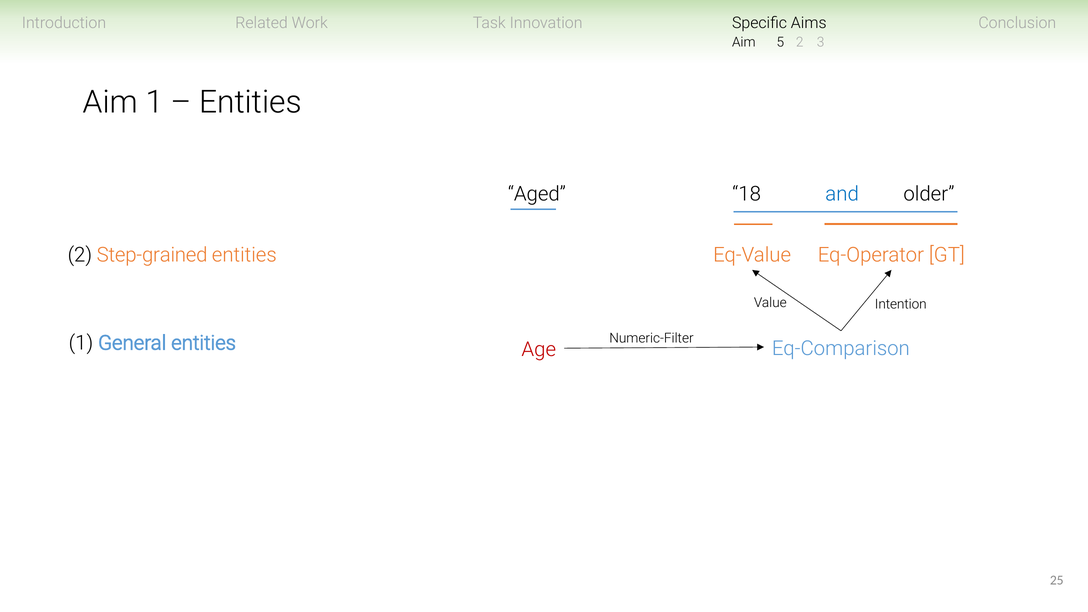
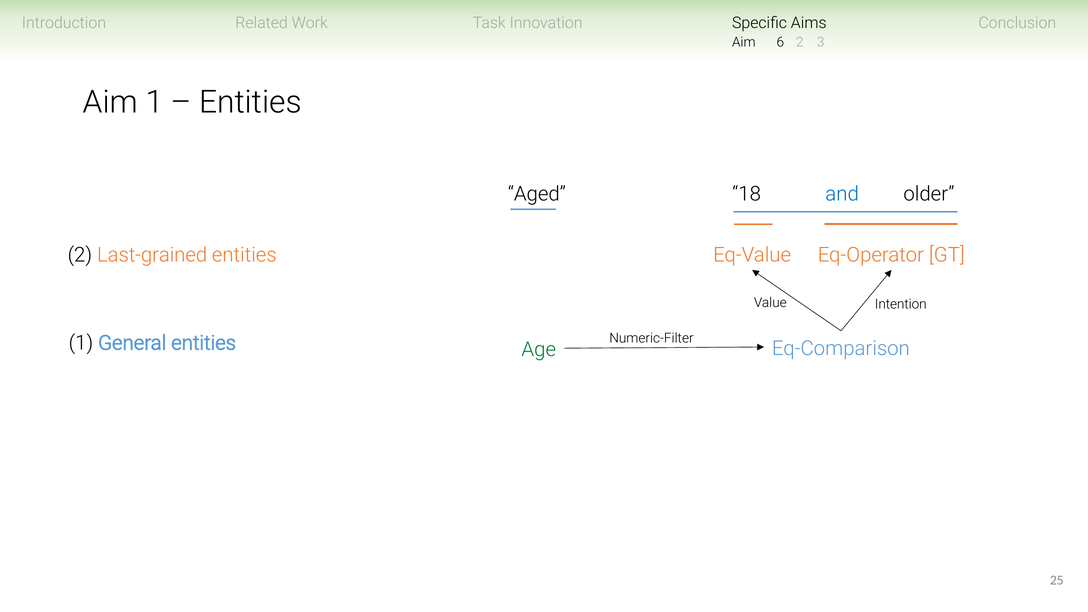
5: 5 -> 6 (780, 42)
Step-grained: Step-grained -> Last-grained (152, 255)
Age colour: red -> green (539, 350)
